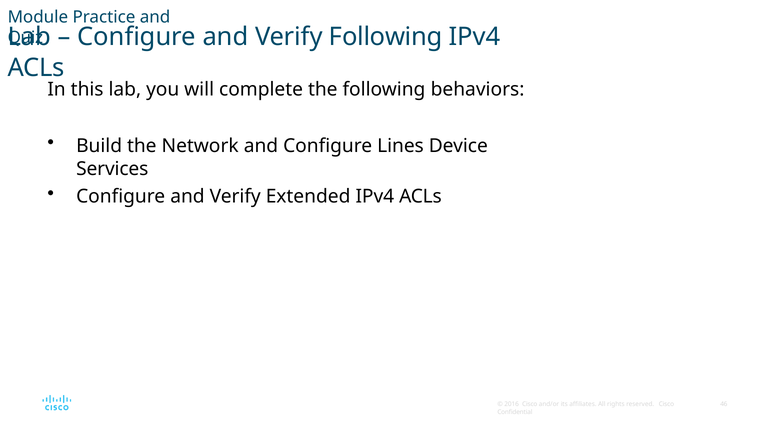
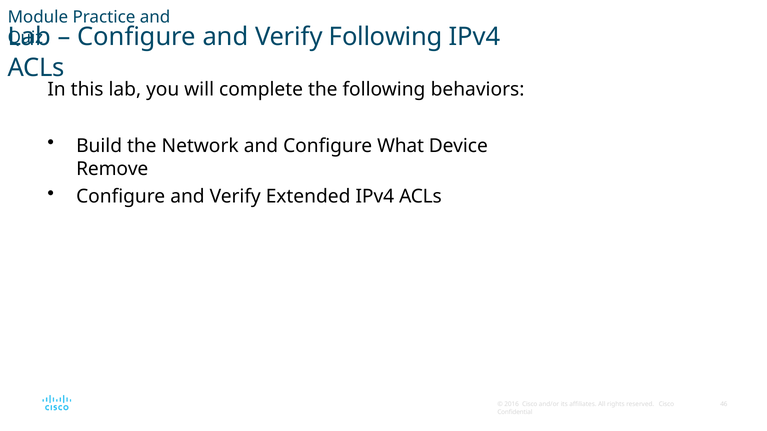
Lines: Lines -> What (401, 146)
Services: Services -> Remove (112, 169)
